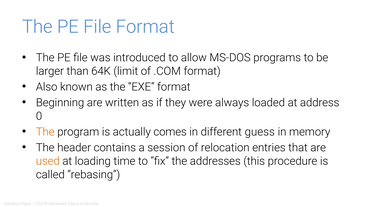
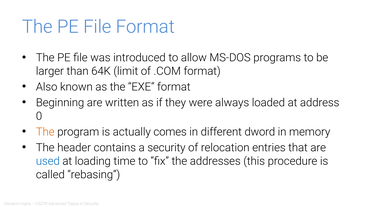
guess: guess -> dword (260, 132)
a session: session -> security (166, 148)
used colour: orange -> blue (48, 161)
